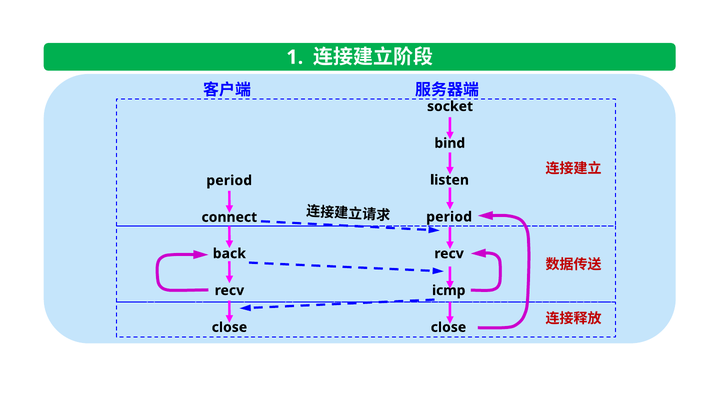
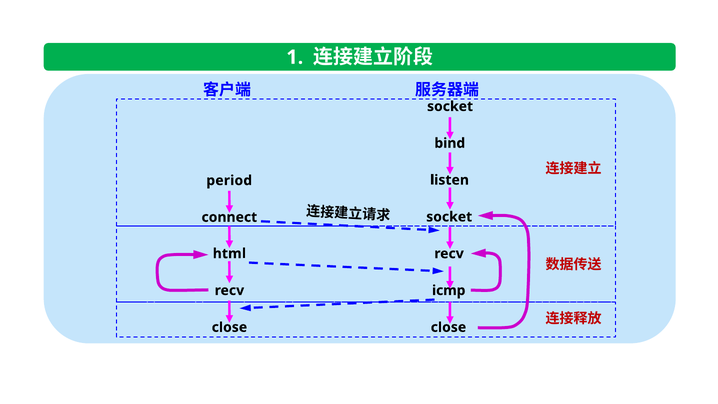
period: period -> socket (449, 217)
back: back -> html (229, 254)
